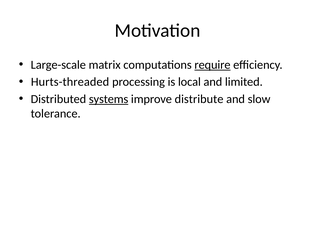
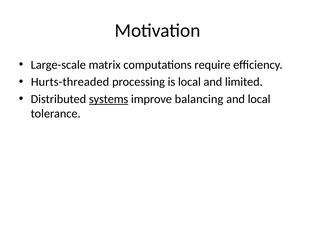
require underline: present -> none (212, 65)
distribute: distribute -> balancing (199, 99)
and slow: slow -> local (259, 99)
